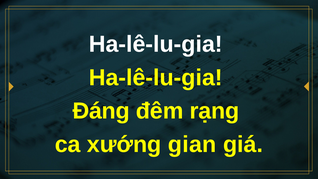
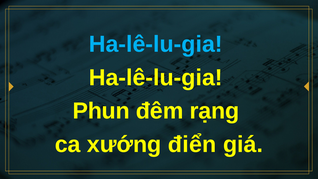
Ha-lê-lu-gia colour: white -> light blue (156, 44)
Đáng: Đáng -> Phun (101, 111)
gian: gian -> điển (192, 144)
